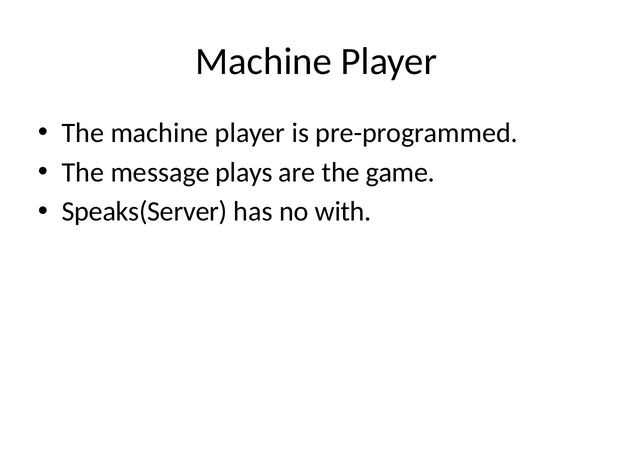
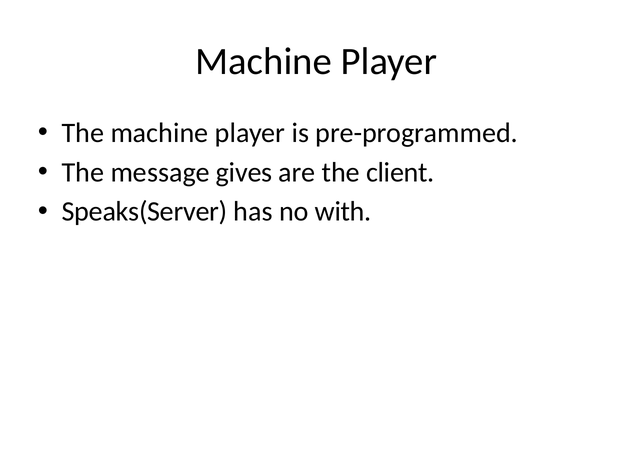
plays: plays -> gives (244, 172)
game: game -> client (400, 172)
